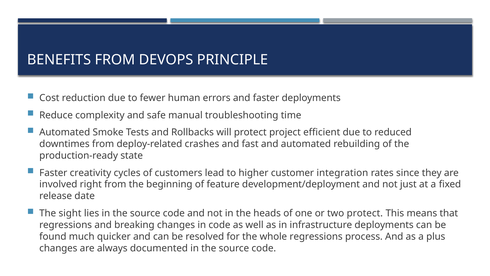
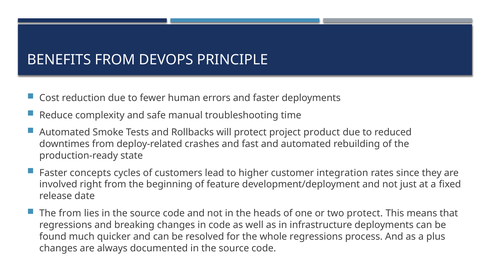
efficient: efficient -> product (322, 132)
creativity: creativity -> concepts (90, 173)
The sight: sight -> from (70, 213)
